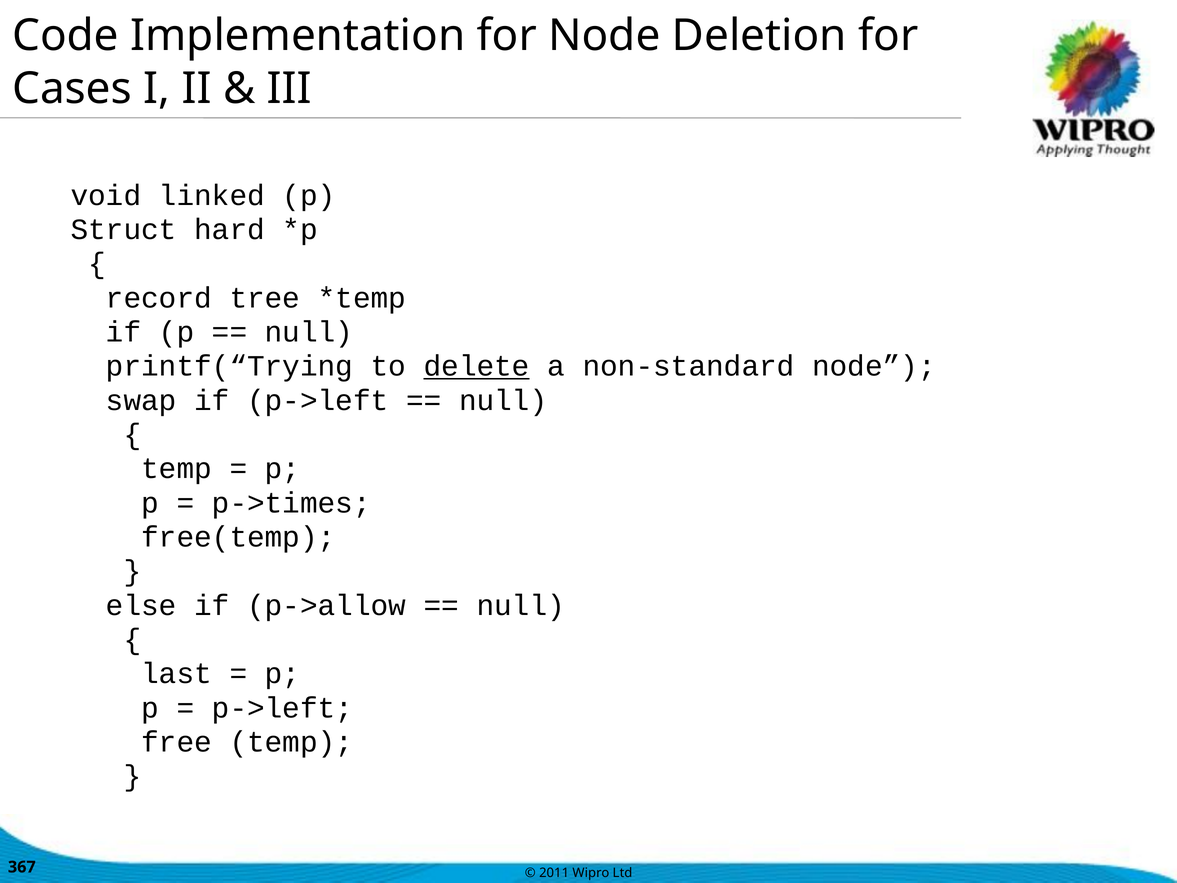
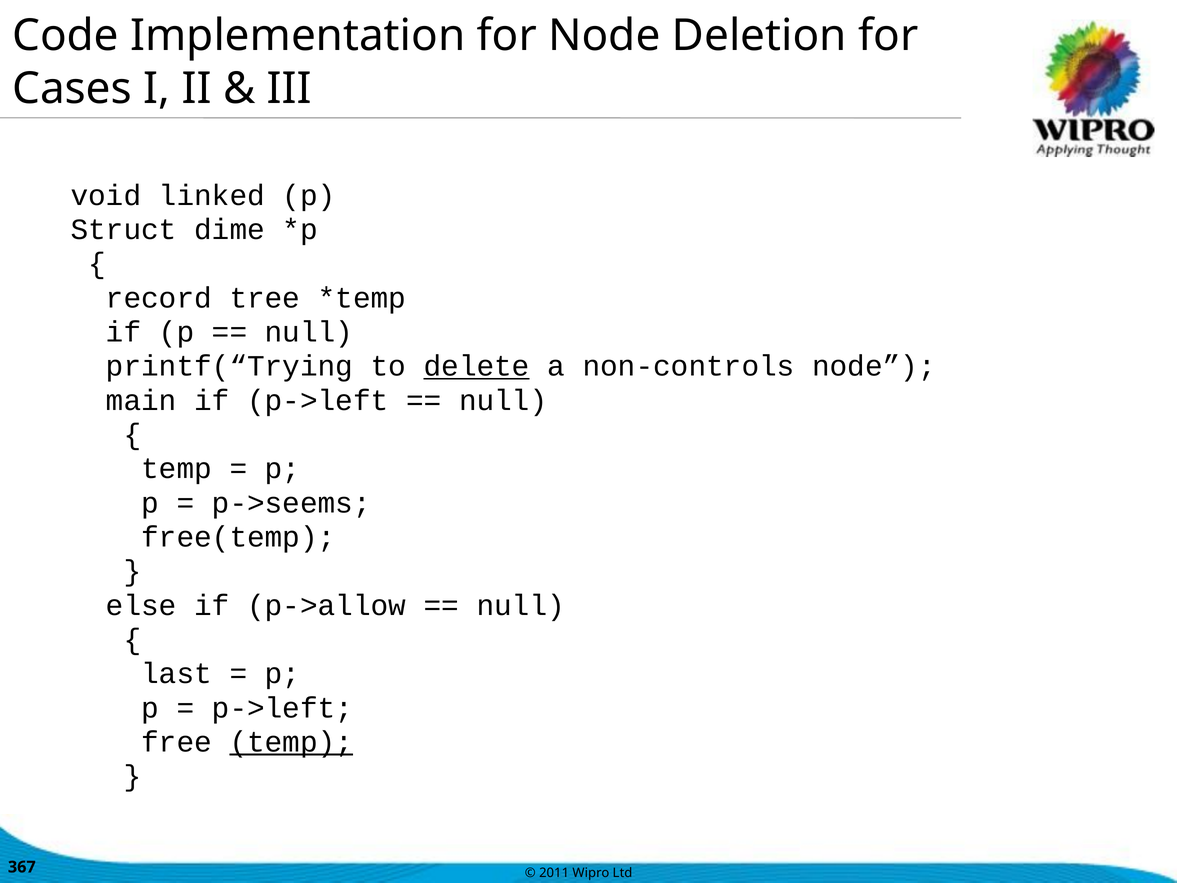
hard: hard -> dime (230, 229)
non-standard: non-standard -> non-controls (689, 366)
swap: swap -> main (141, 400)
p->times: p->times -> p->seems (291, 503)
temp underline: none -> present (291, 742)
